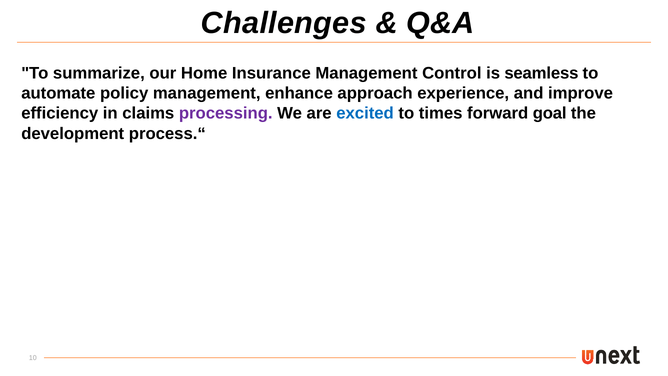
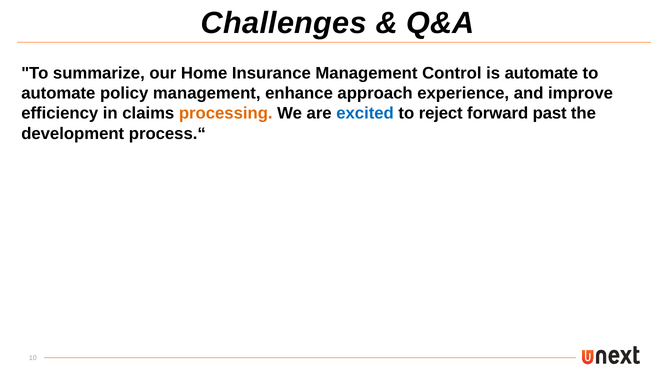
is seamless: seamless -> automate (541, 73)
processing colour: purple -> orange (226, 113)
times: times -> reject (441, 113)
goal: goal -> past (550, 113)
